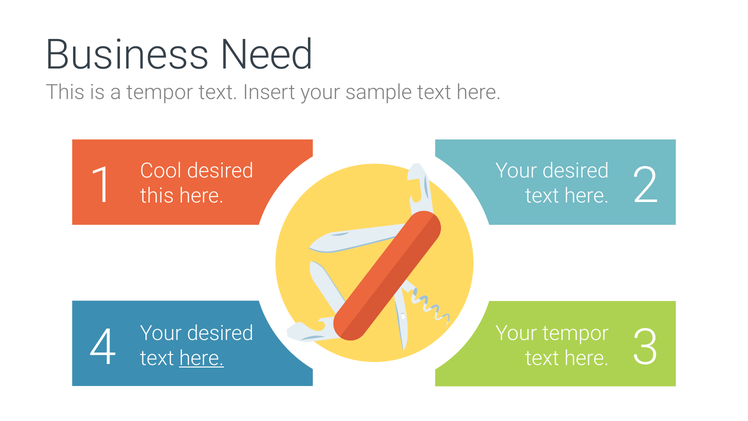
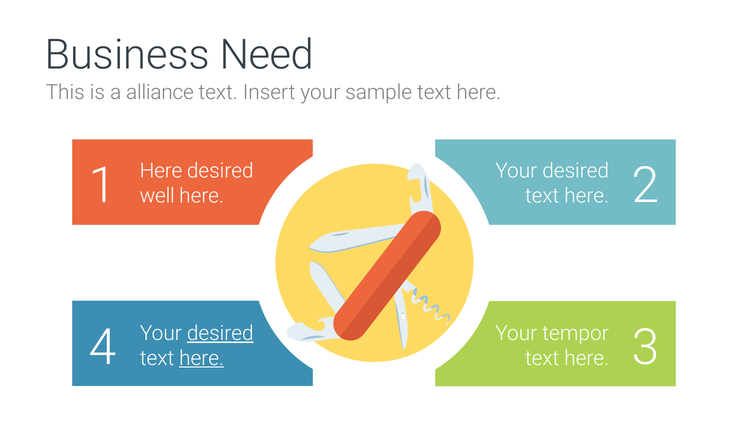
a tempor: tempor -> alliance (160, 93)
1 Cool: Cool -> Here (161, 171)
this: this -> well (157, 196)
desired underline: none -> present (220, 333)
